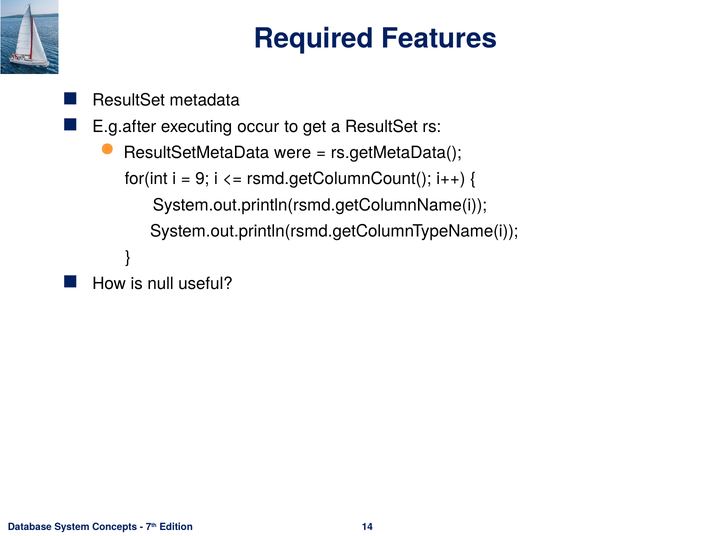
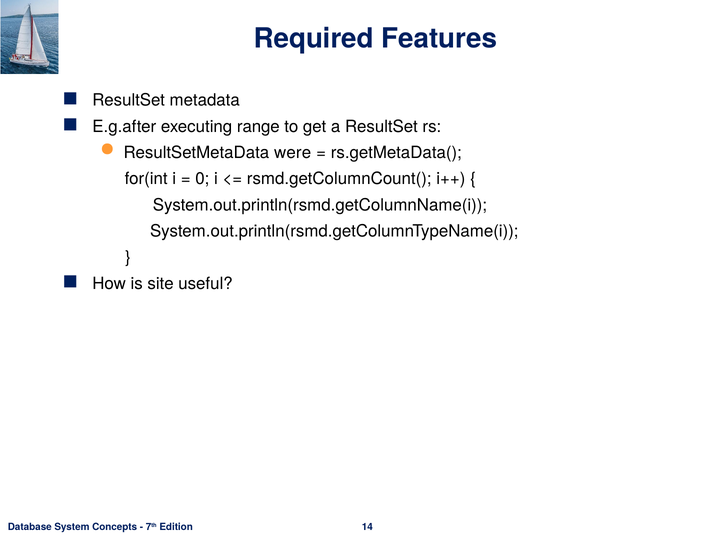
occur: occur -> range (258, 126)
9: 9 -> 0 (202, 179)
null: null -> site (161, 283)
